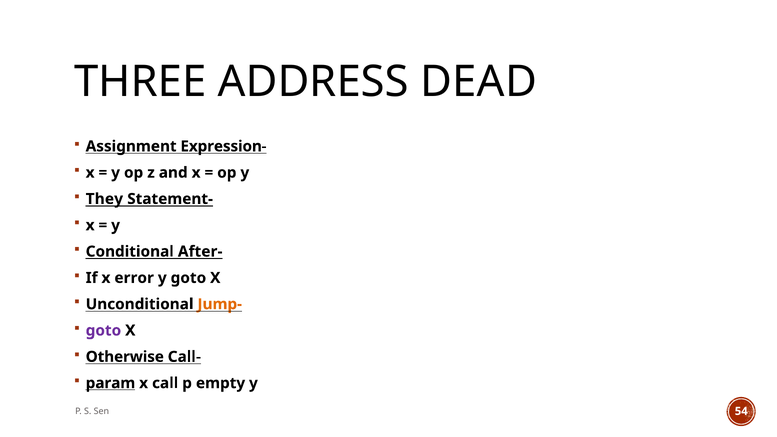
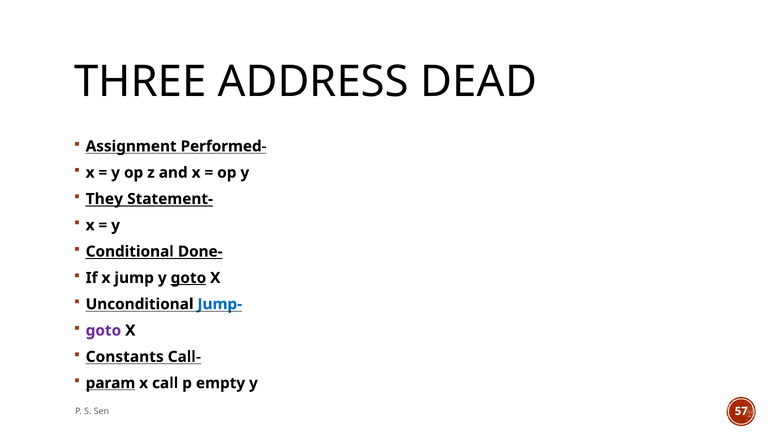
Expression-: Expression- -> Performed- (224, 146)
After-: After- -> Done- (200, 252)
error: error -> jump (134, 278)
goto underline: none -> present (188, 278)
Jump- colour: orange -> blue (220, 304)
Otherwise: Otherwise -> Constants (125, 357)
54: 54 -> 57 (741, 411)
